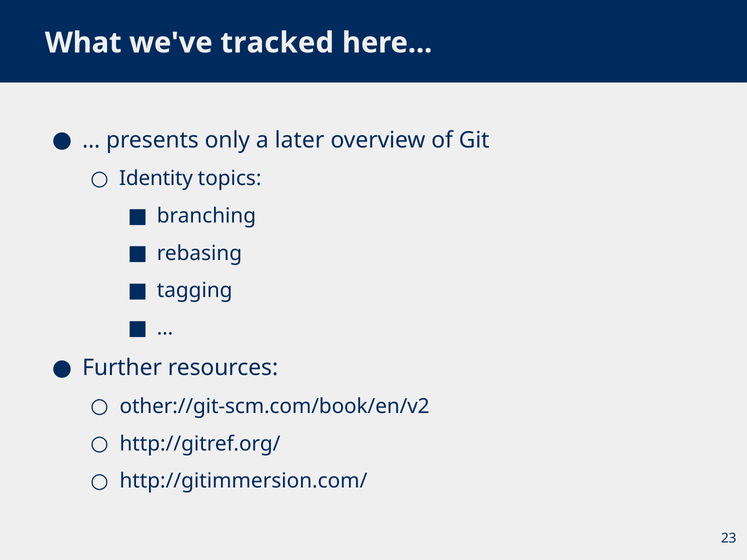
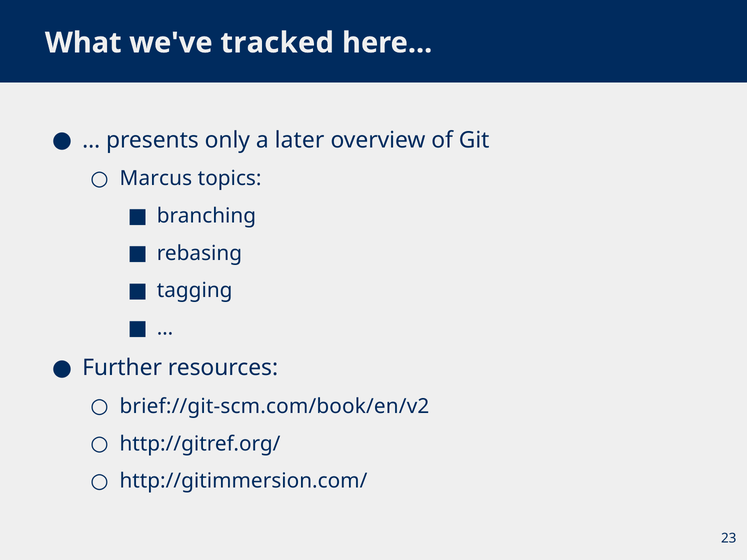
Identity: Identity -> Marcus (156, 179)
other://git-scm.com/book/en/v2: other://git-scm.com/book/en/v2 -> brief://git-scm.com/book/en/v2 (274, 407)
